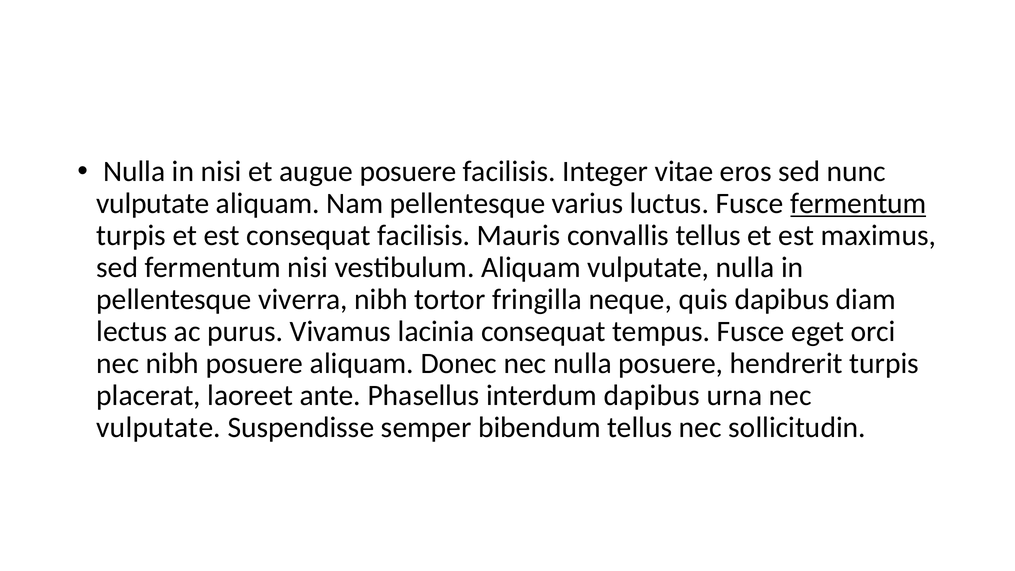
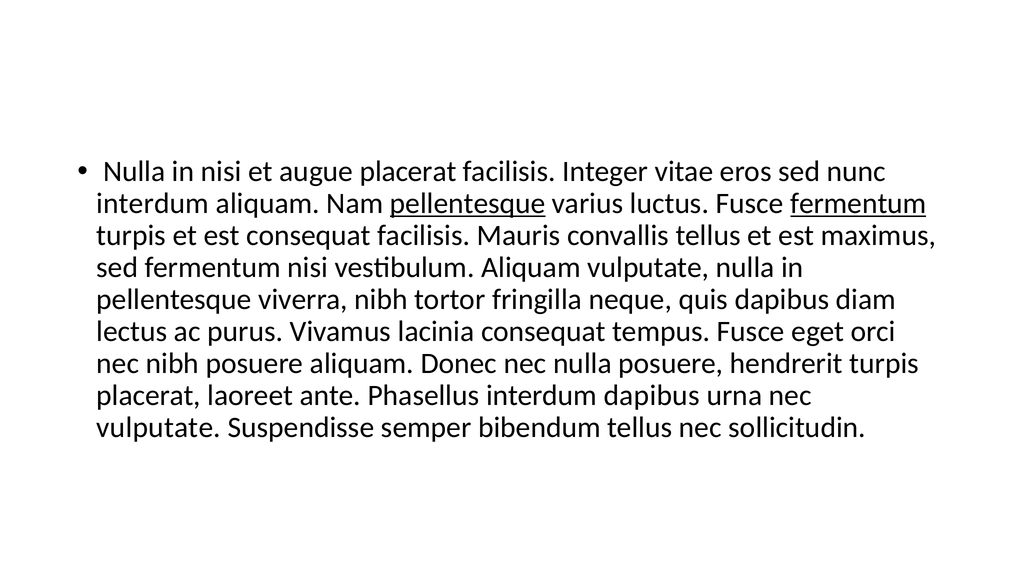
augue posuere: posuere -> placerat (408, 172)
vulputate: vulputate -> interdum (153, 204)
pellentesque underline: none -> present (468, 204)
